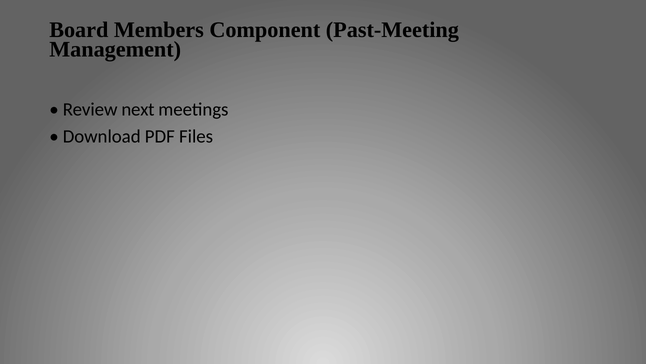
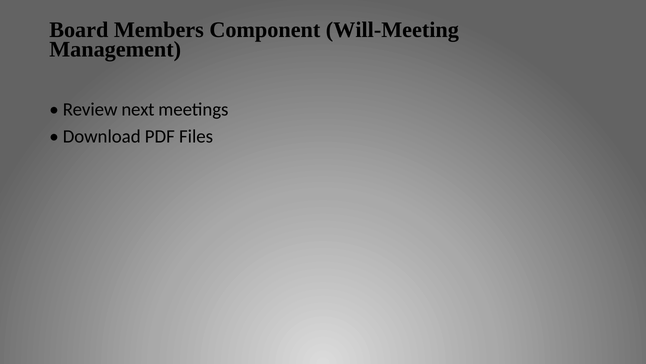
Past-Meeting: Past-Meeting -> Will-Meeting (392, 30)
